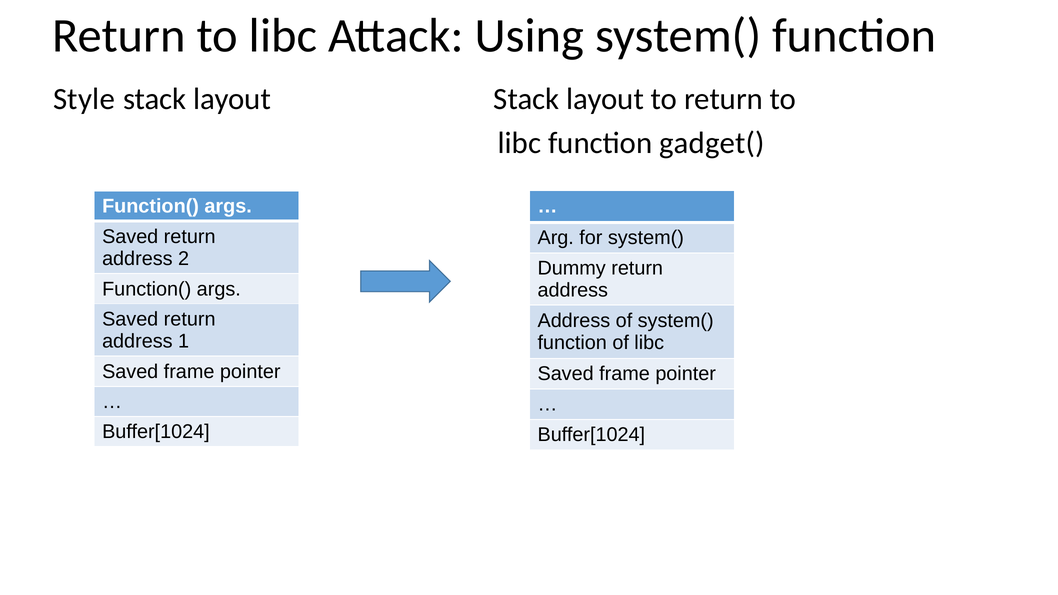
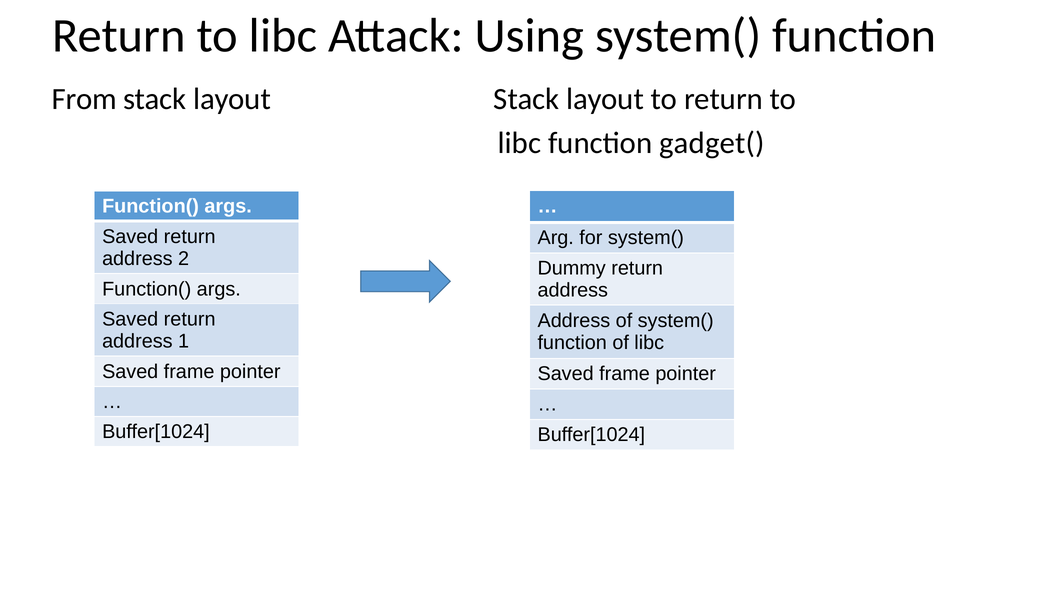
Style: Style -> From (84, 99)
